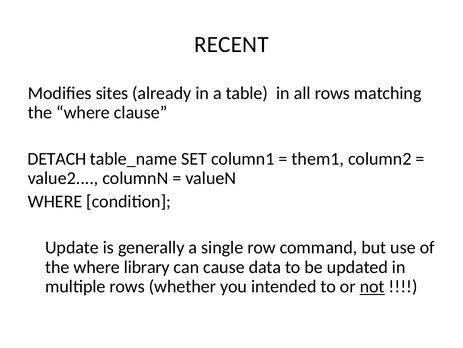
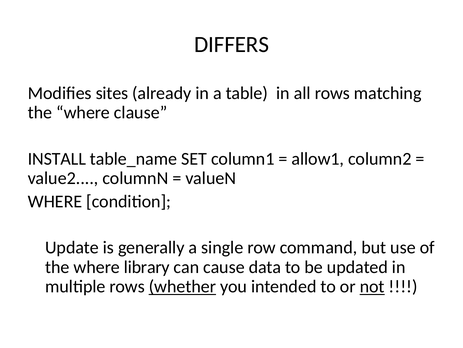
RECENT: RECENT -> DIFFERS (232, 44)
DETACH: DETACH -> INSTALL (57, 159)
them1: them1 -> allow1 (318, 159)
whether underline: none -> present (182, 286)
